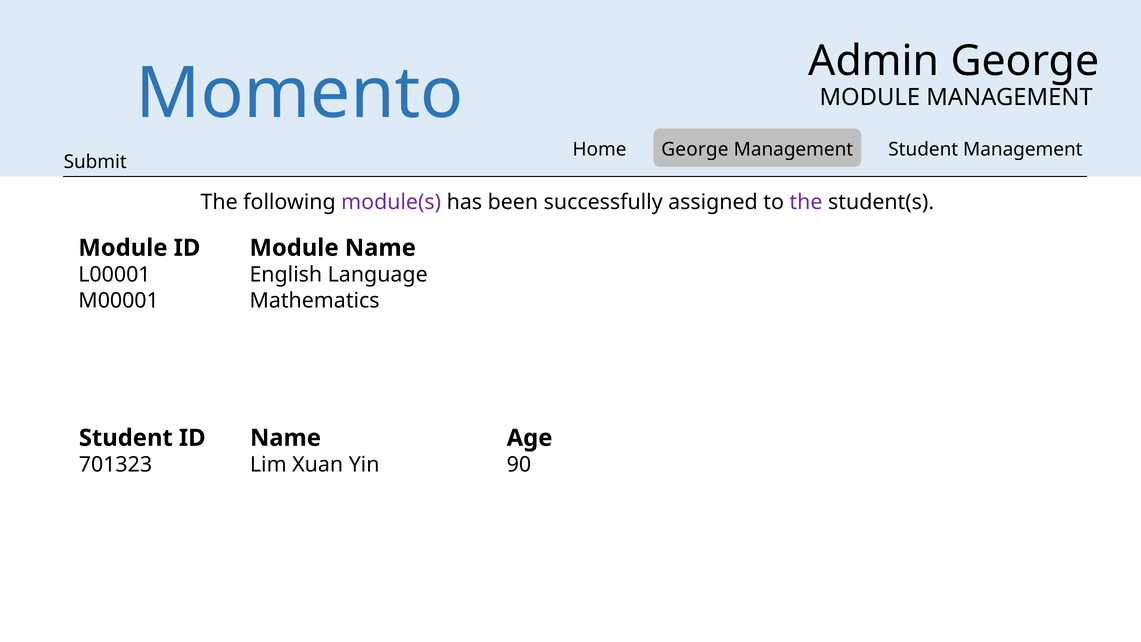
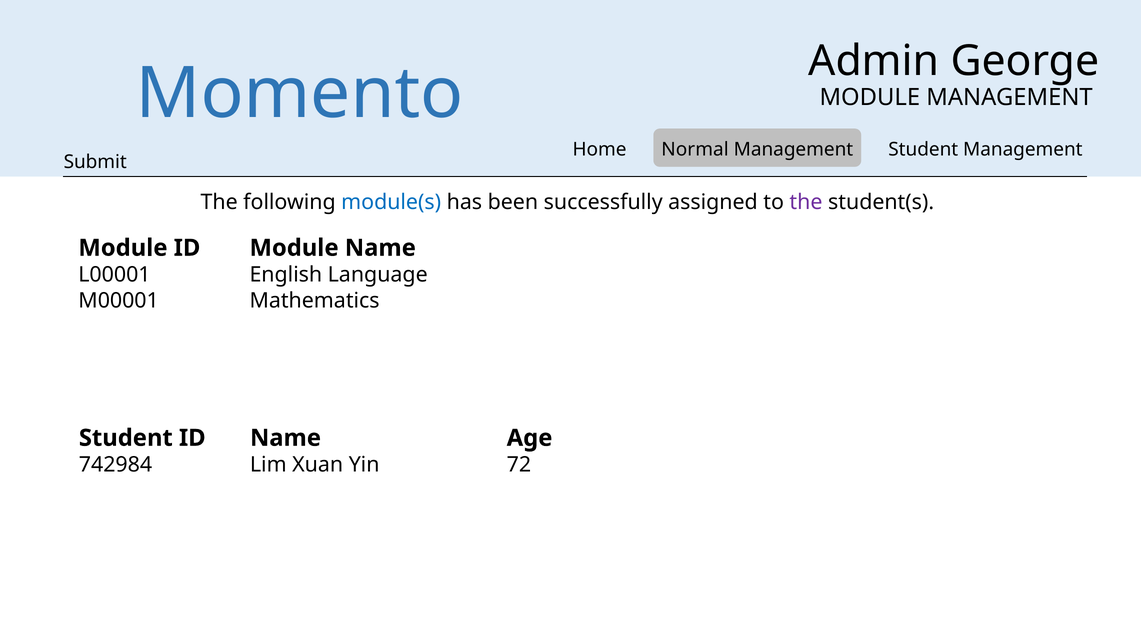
George: George -> Normal (695, 149)
module(s colour: purple -> blue (391, 202)
701323: 701323 -> 742984 (116, 465)
90: 90 -> 72 (519, 465)
